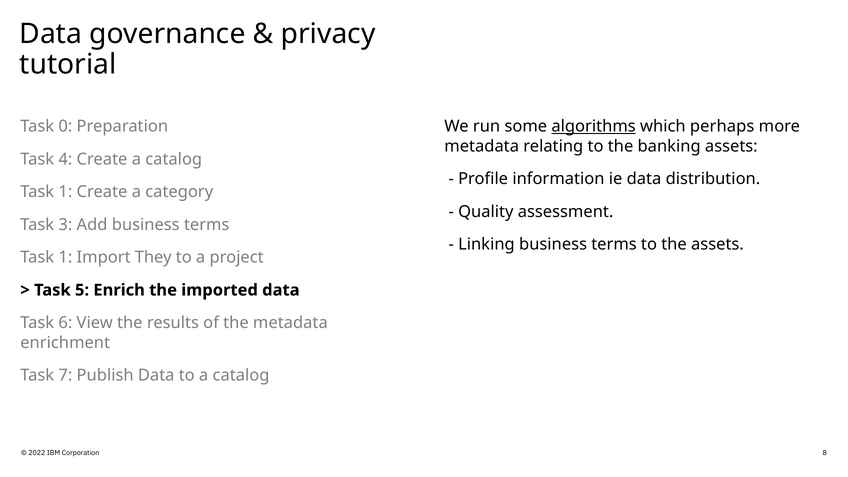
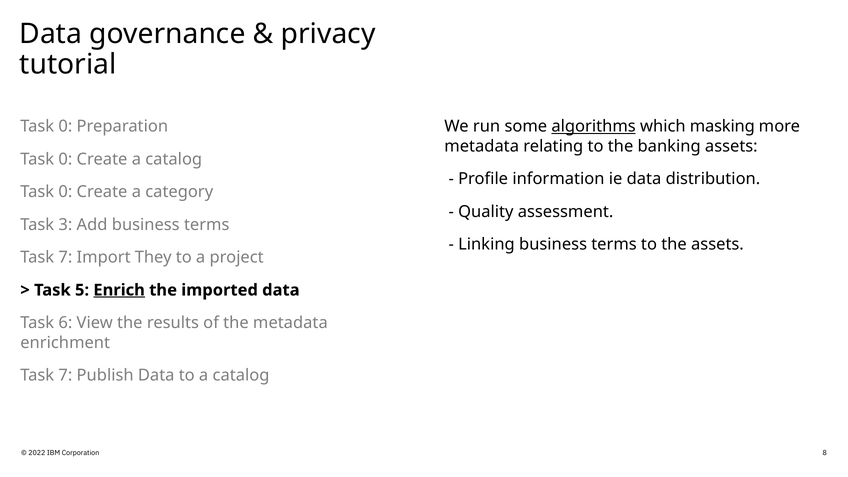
perhaps: perhaps -> masking (722, 126)
4: 4 -> 0 (65, 159)
1: 1 -> 0 (65, 192)
1: 1 -> 7 (65, 257)
Enrich underline: none -> present (119, 290)
